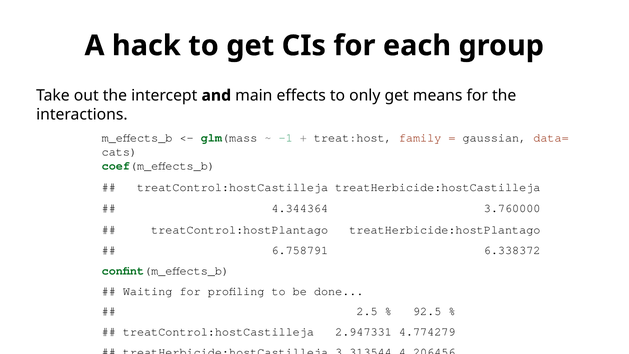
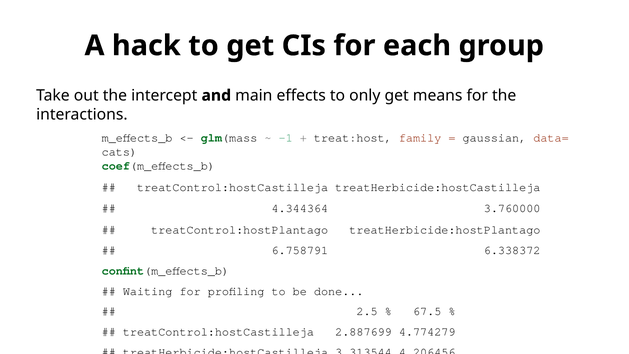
92.5: 92.5 -> 67.5 (427, 311)
2.947331: 2.947331 -> 2.887699 (364, 332)
